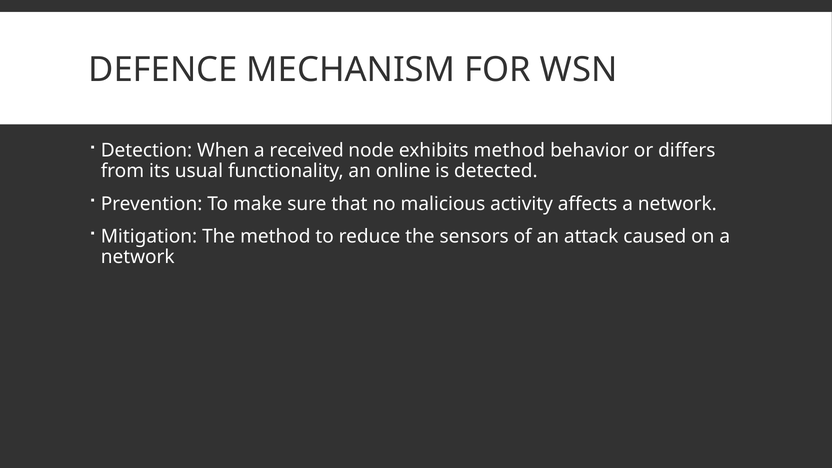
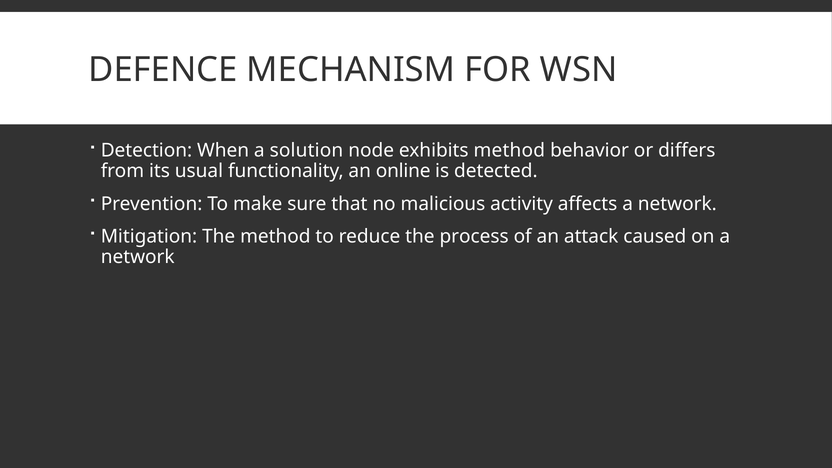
received: received -> solution (306, 151)
sensors: sensors -> process (474, 237)
